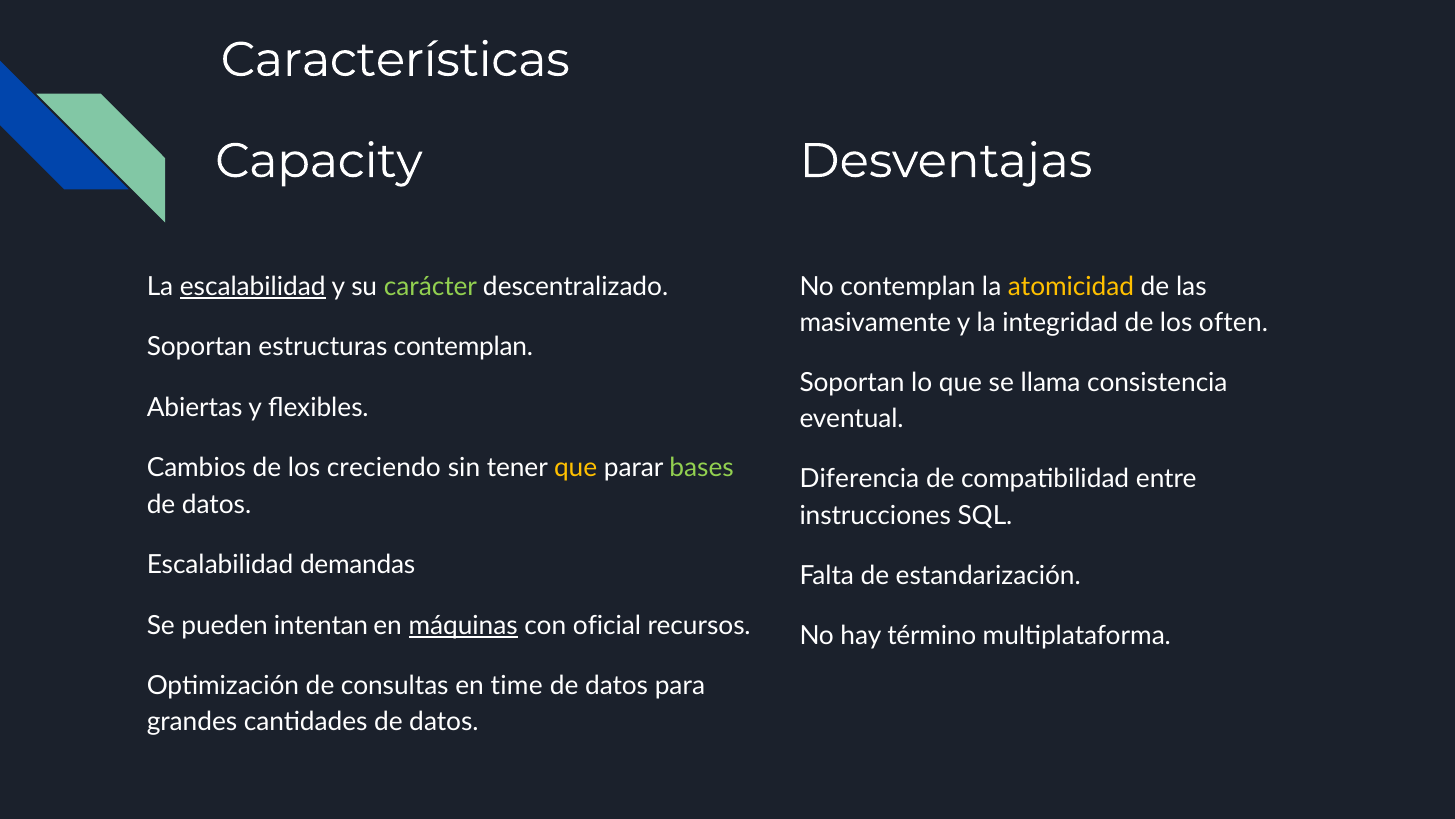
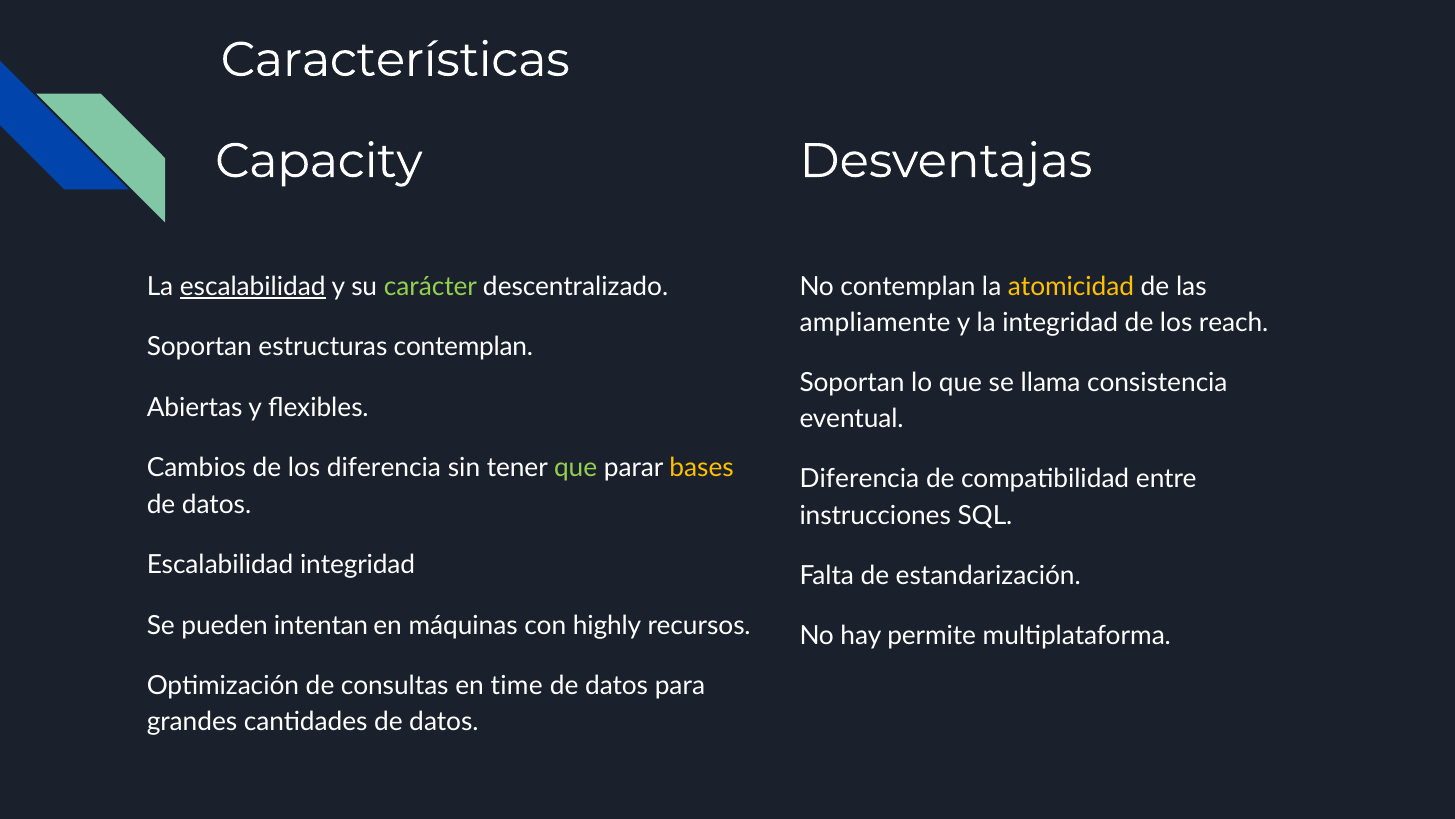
masivamente: masivamente -> ampliamente (875, 322)
often: often -> reach (1234, 322)
los creciendo: creciendo -> diferencia (384, 468)
que colour: yellow -> light green (576, 468)
bases colour: light green -> yellow (702, 468)
Escalabilidad demandas: demandas -> integridad (358, 565)
máquinas underline: present -> none (463, 625)
oficial: oficial -> highly (607, 625)
término: término -> permite (932, 636)
